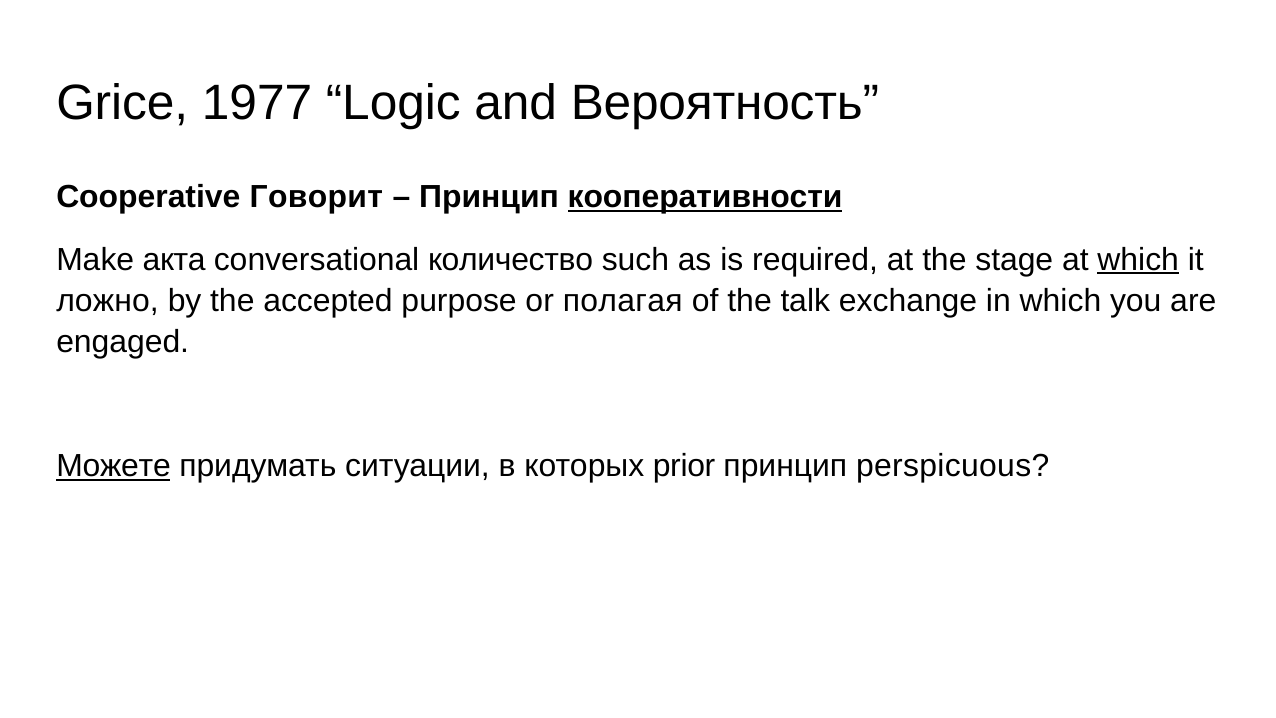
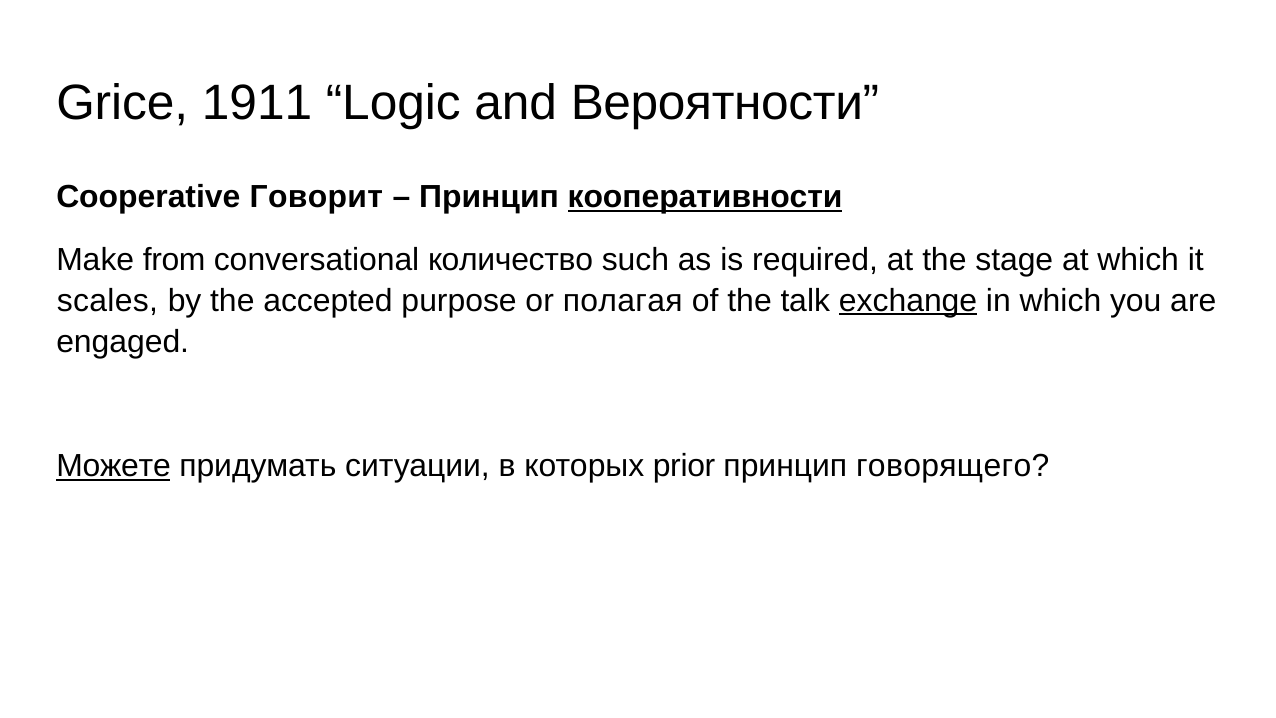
1977: 1977 -> 1911 (257, 103)
Вероятность: Вероятность -> Вероятности (725, 103)
акта: акта -> from (174, 260)
which underline: present -> none (1138, 260)
ложно: ложно -> scales (107, 301)
exchange underline: none -> present (908, 301)
perspicuous: perspicuous -> говорящего (953, 466)
